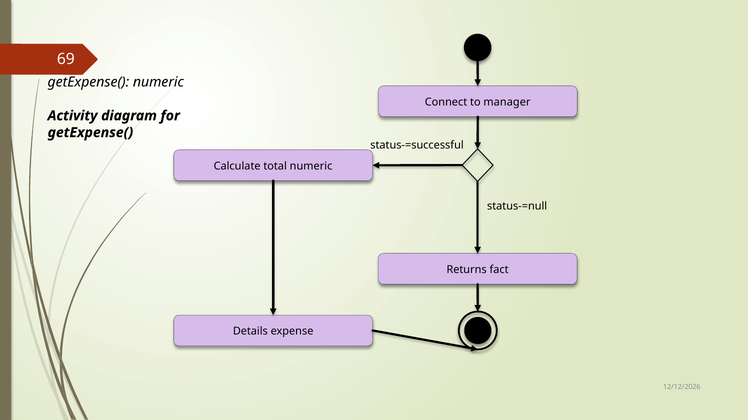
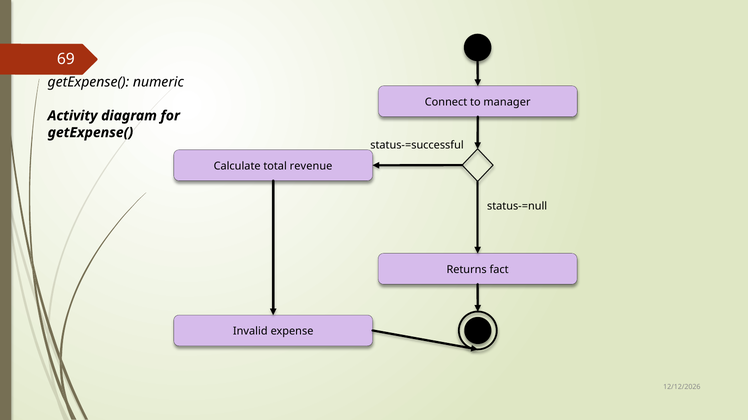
total numeric: numeric -> revenue (311, 166)
Details: Details -> Invalid (250, 332)
